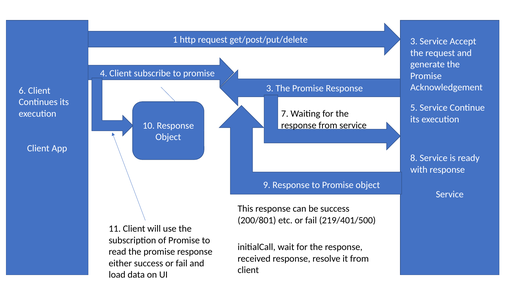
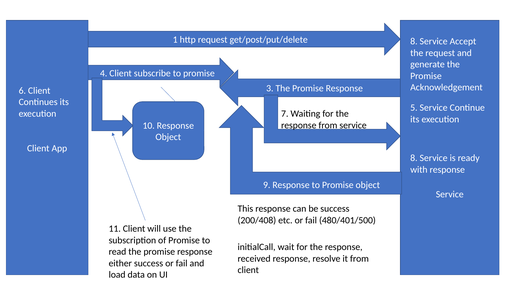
get/post/put/delete 3: 3 -> 8 (414, 41)
200/801: 200/801 -> 200/408 (257, 220)
219/401/500: 219/401/500 -> 480/401/500 (347, 220)
